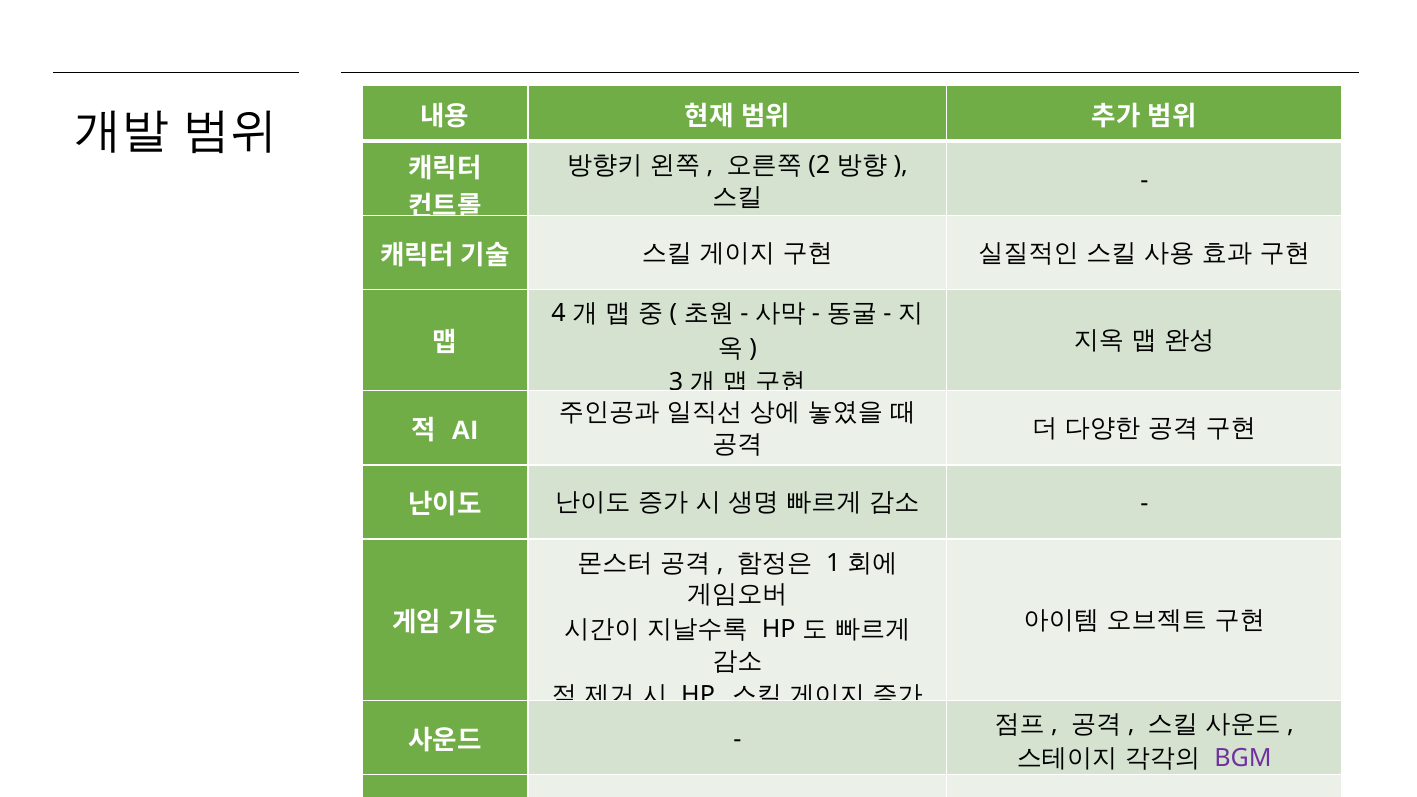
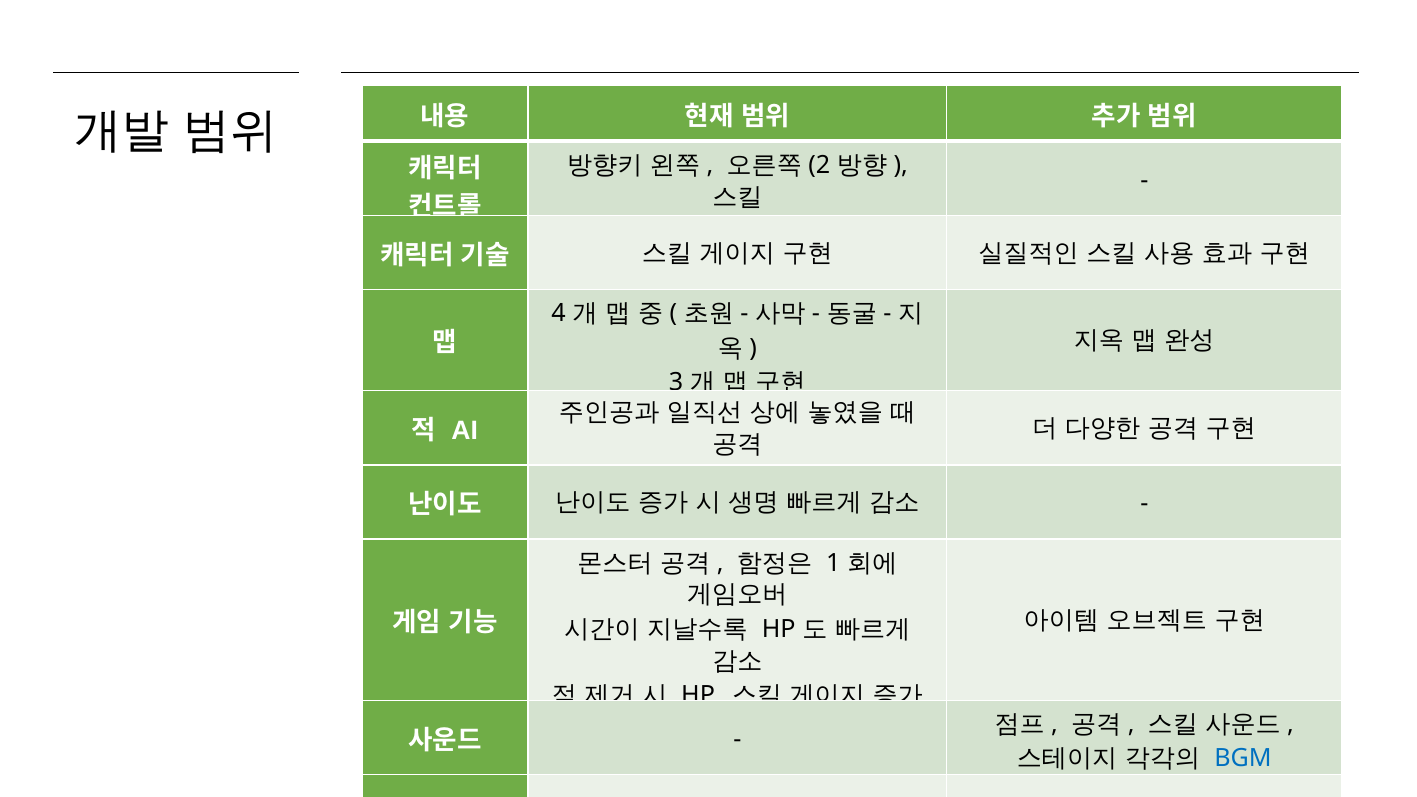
BGM colour: purple -> blue (1243, 759)
